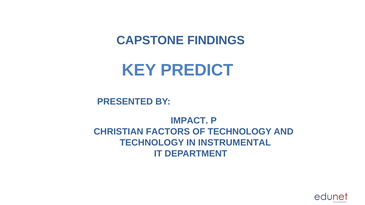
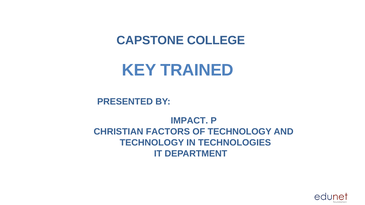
FINDINGS: FINDINGS -> COLLEGE (216, 40)
PREDICT: PREDICT -> TRAINED (197, 70)
INSTRUMENTAL: INSTRUMENTAL -> TECHNOLOGIES (235, 143)
